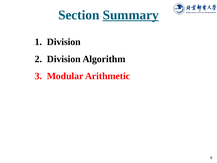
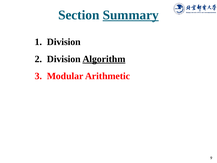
Algorithm underline: none -> present (104, 59)
